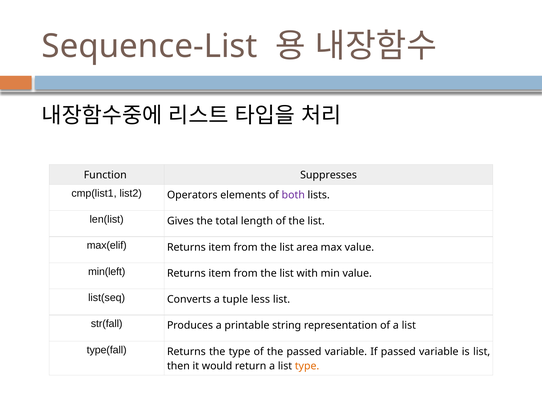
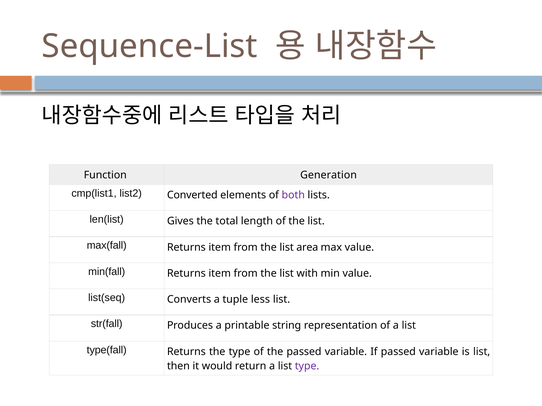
Suppresses: Suppresses -> Generation (329, 175)
Operators: Operators -> Converted (192, 195)
max(elif: max(elif -> max(fall (107, 246)
min(left: min(left -> min(fall (107, 272)
type colour: orange -> purple (307, 366)
